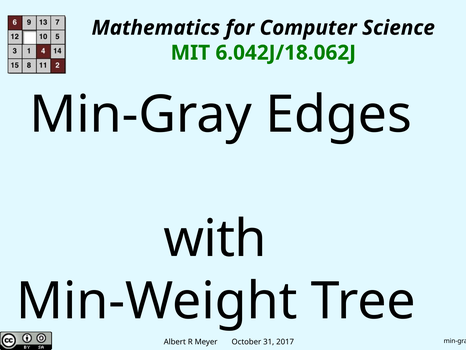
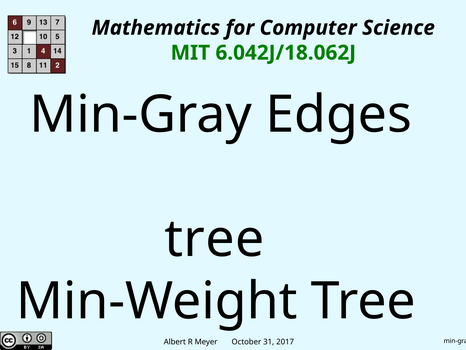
with: with -> tree (214, 239)
